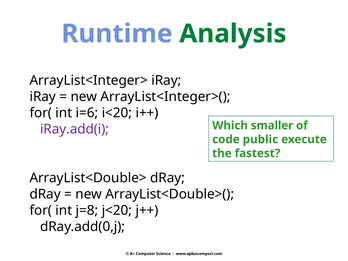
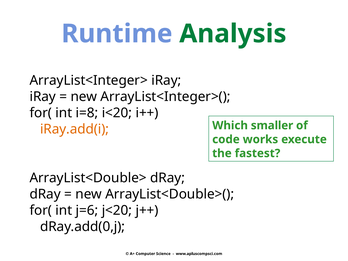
i=6: i=6 -> i=8 (87, 113)
iRay.add(i colour: purple -> orange (74, 129)
public: public -> works (260, 139)
j=8: j=8 -> j=6 (87, 210)
